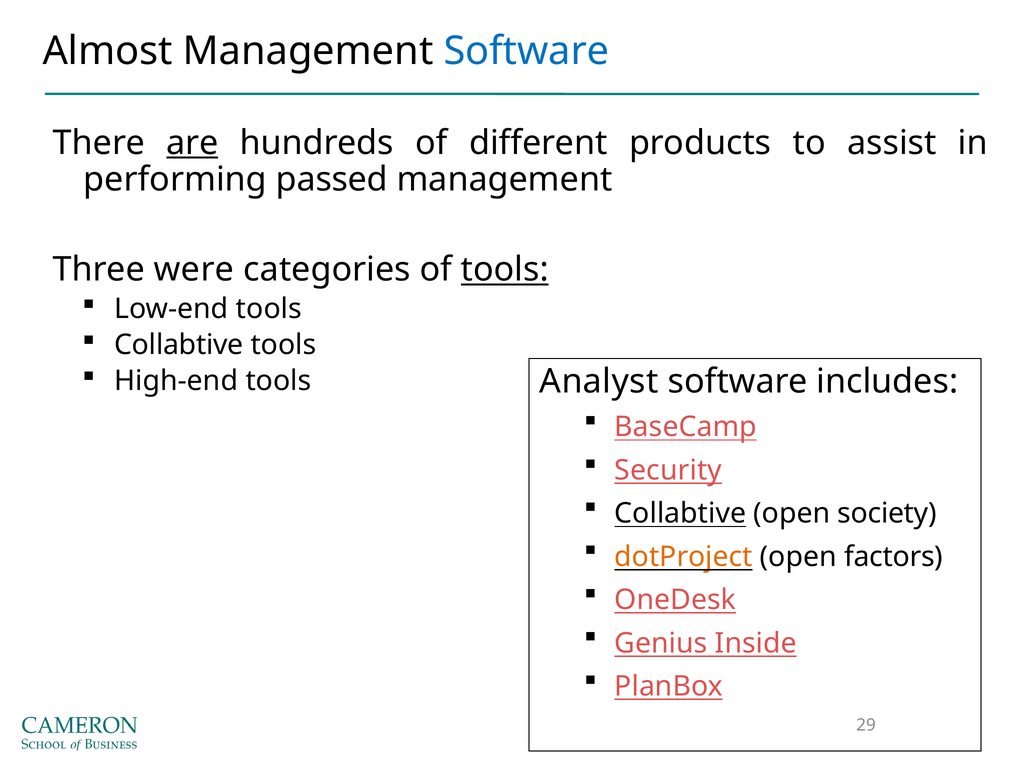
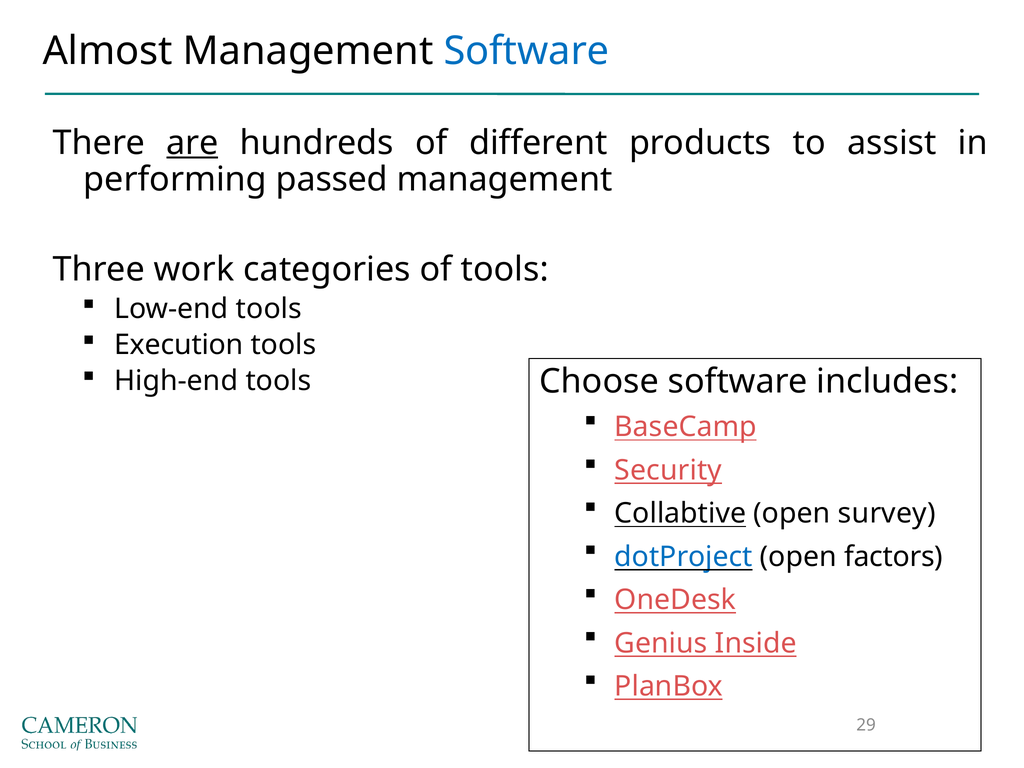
were: were -> work (194, 270)
tools underline: present -> none (505, 270)
Collabtive: Collabtive -> Execution (179, 345)
Analyst: Analyst -> Choose (599, 382)
society: society -> survey (887, 514)
dotProject colour: orange -> blue (684, 557)
